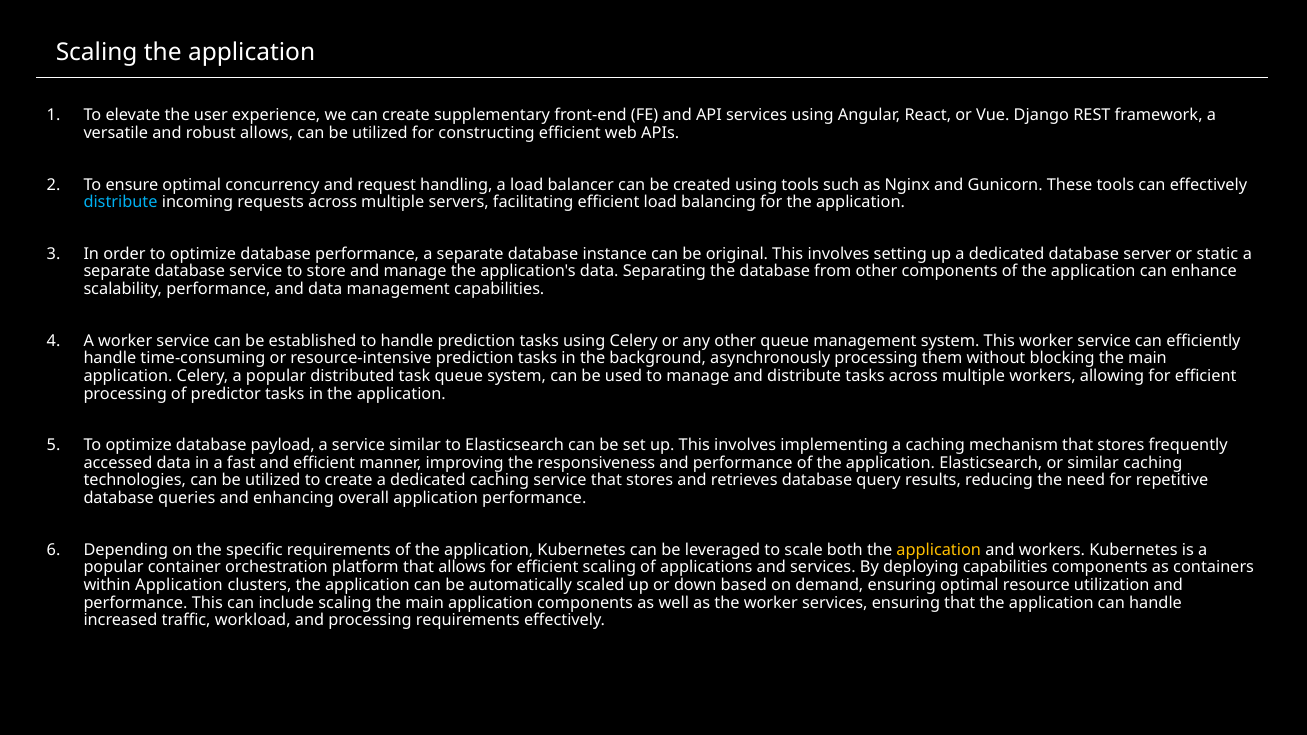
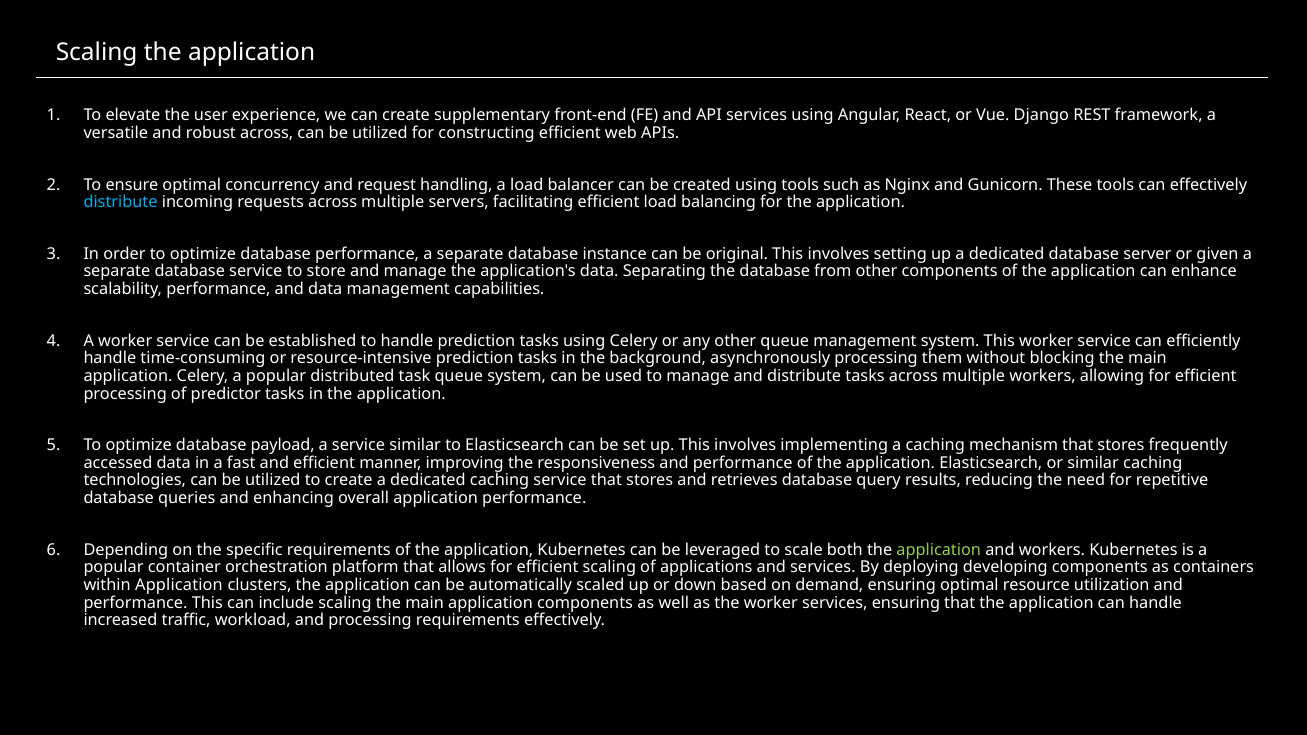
robust allows: allows -> across (267, 133)
static: static -> given (1217, 254)
application colour: yellow -> light green (939, 550)
deploying capabilities: capabilities -> developing (1005, 568)
